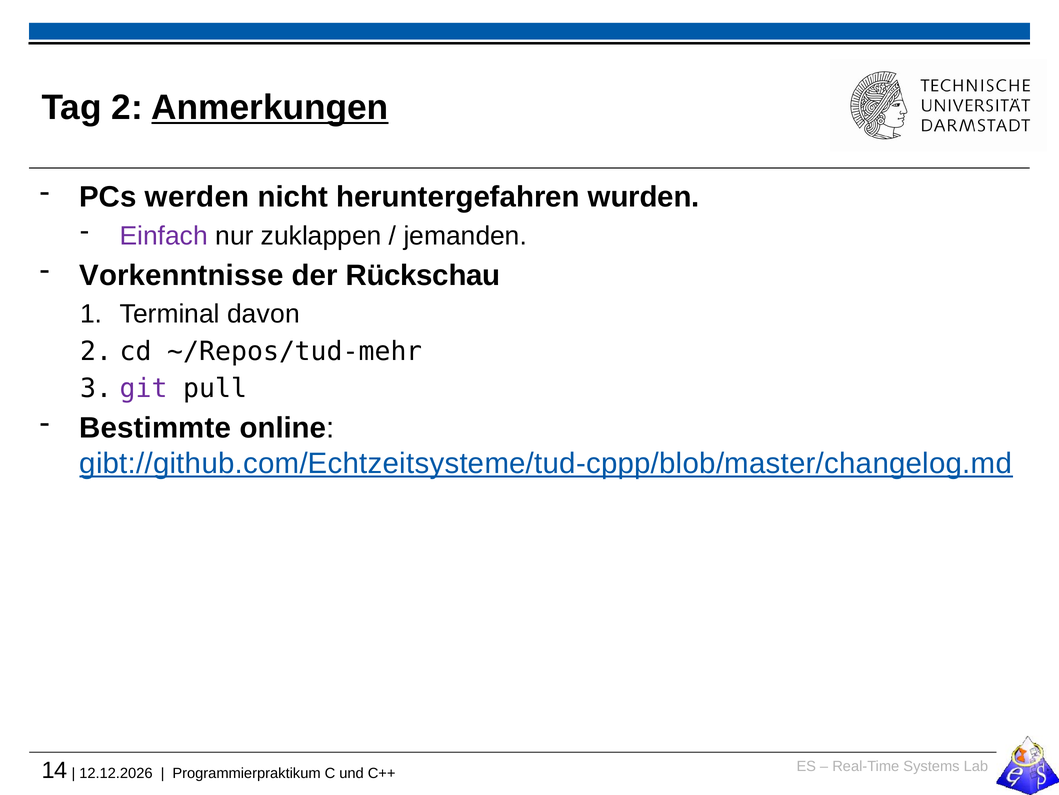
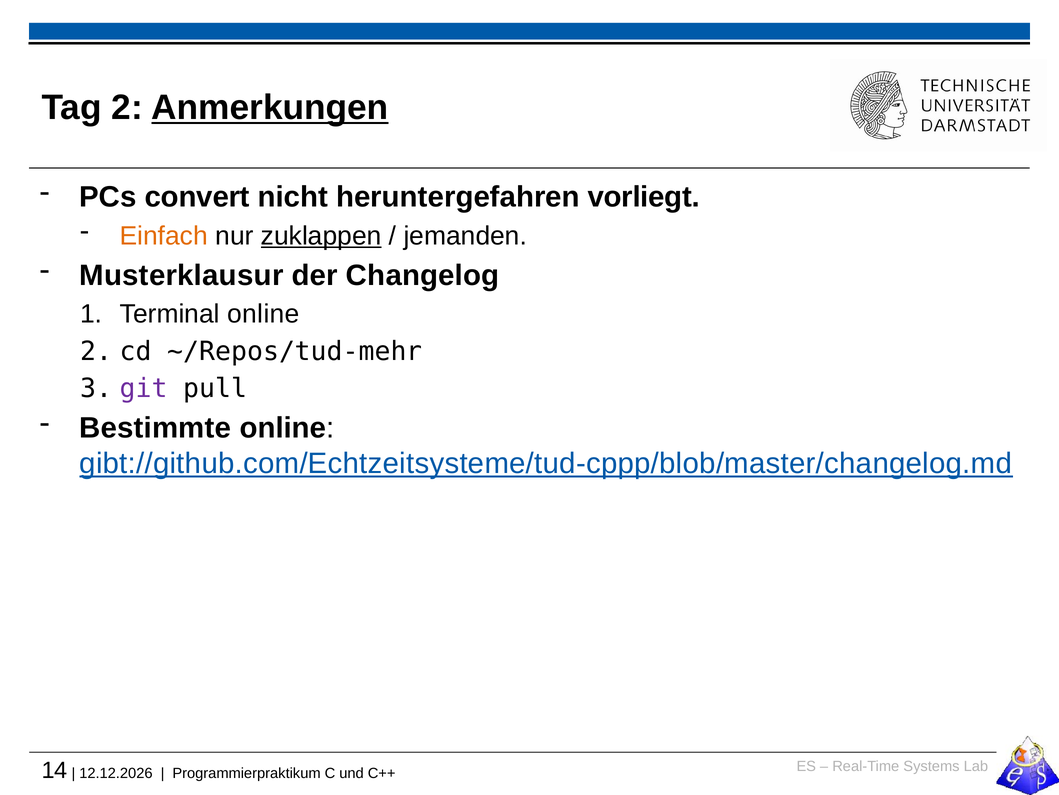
werden: werden -> convert (197, 197)
wurden: wurden -> vorliegt (644, 197)
Einfach colour: purple -> orange (164, 236)
zuklappen underline: none -> present (321, 236)
Vorkenntnisse: Vorkenntnisse -> Musterklausur (181, 275)
Rückschau: Rückschau -> Changelog (423, 275)
Terminal davon: davon -> online (263, 314)
